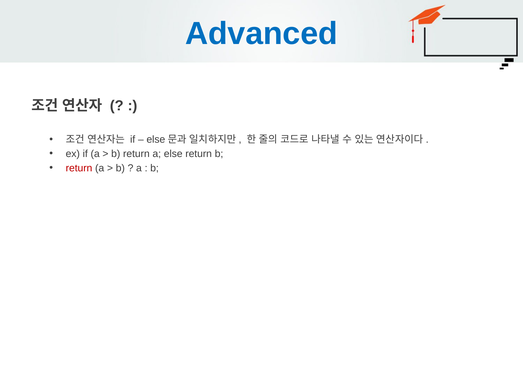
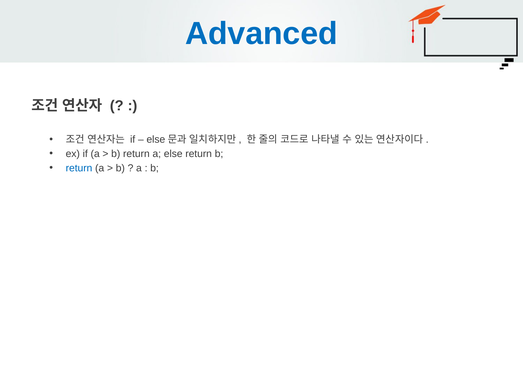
return colour: red -> blue (79, 168)
